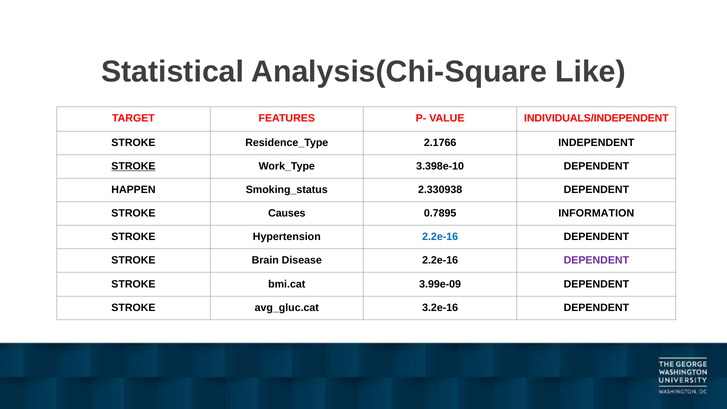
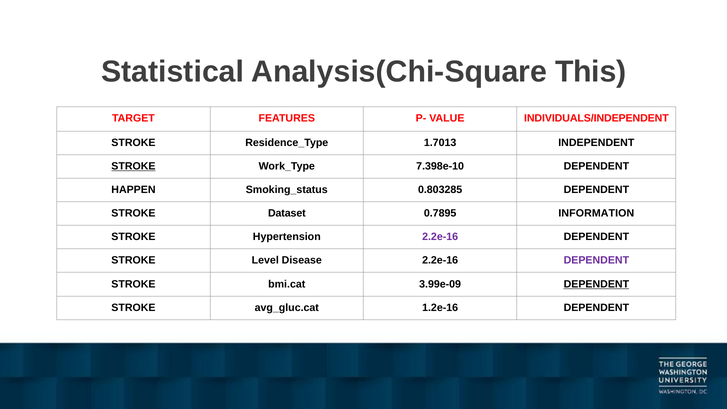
Like: Like -> This (591, 72)
2.1766: 2.1766 -> 1.7013 (440, 143)
3.398e-10: 3.398e-10 -> 7.398e-10 (440, 166)
2.330938: 2.330938 -> 0.803285 (440, 190)
Causes: Causes -> Dataset (287, 213)
2.2e-16 colour: blue -> purple (440, 237)
Brain: Brain -> Level (265, 260)
DEPENDENT underline: none -> present (596, 284)
3.2e-16: 3.2e-16 -> 1.2e-16 (440, 308)
